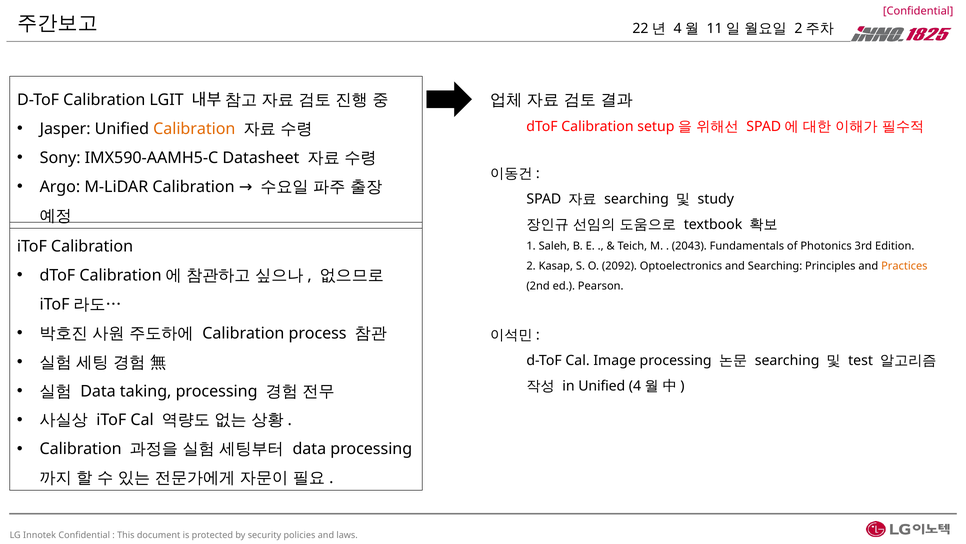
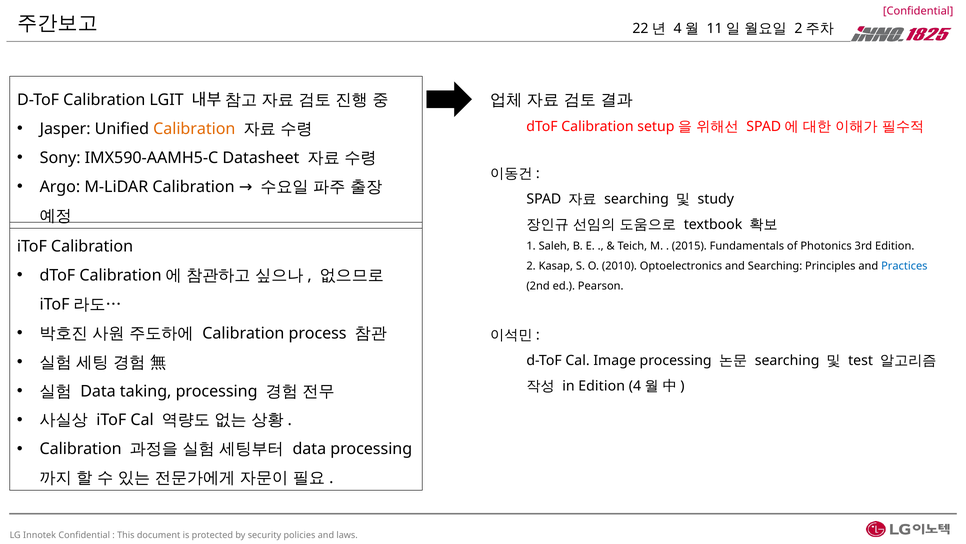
2043: 2043 -> 2015 (689, 246)
2092: 2092 -> 2010 (619, 266)
Practices colour: orange -> blue (904, 266)
in Unified: Unified -> Edition (602, 386)
